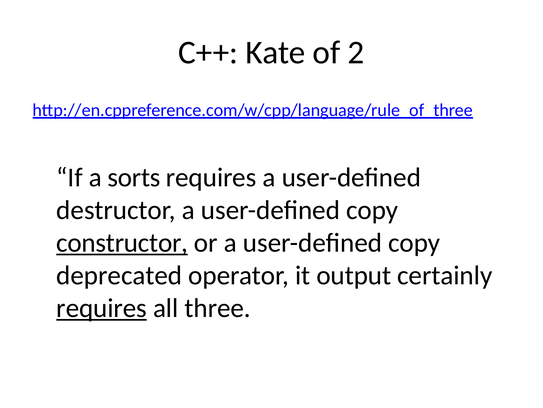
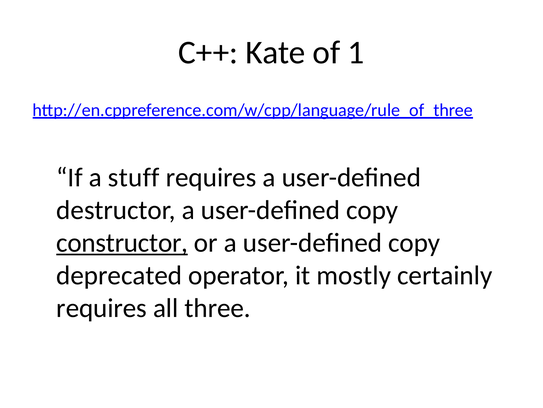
2: 2 -> 1 (356, 53)
sorts: sorts -> stuff (134, 177)
output: output -> mostly (354, 275)
requires underline: present -> none (102, 308)
